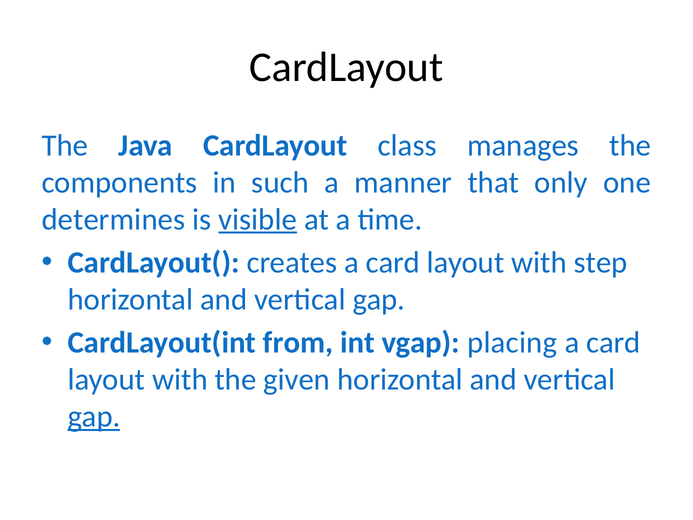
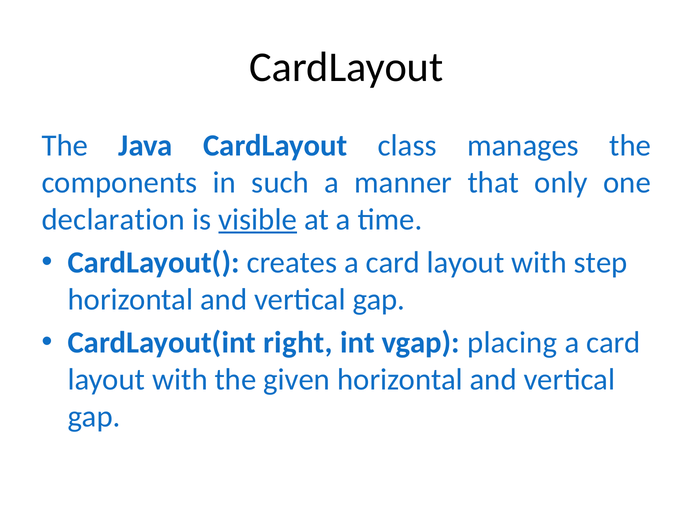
determines: determines -> declaration (113, 219)
from: from -> right (298, 343)
gap underline: present -> none (94, 416)
